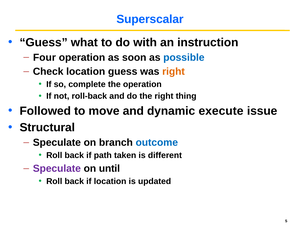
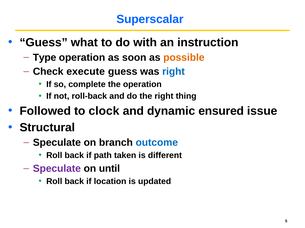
Four: Four -> Type (45, 58)
possible colour: blue -> orange (184, 58)
Check location: location -> execute (86, 72)
right colour: orange -> blue (174, 72)
move: move -> clock (104, 111)
execute: execute -> ensured (221, 111)
